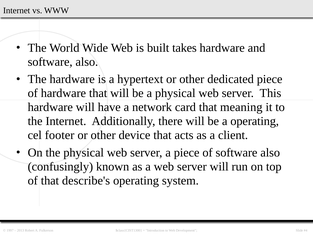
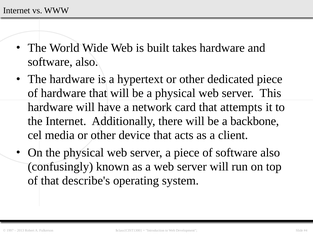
meaning: meaning -> attempts (241, 108)
a operating: operating -> backbone (255, 122)
footer: footer -> media (60, 136)
